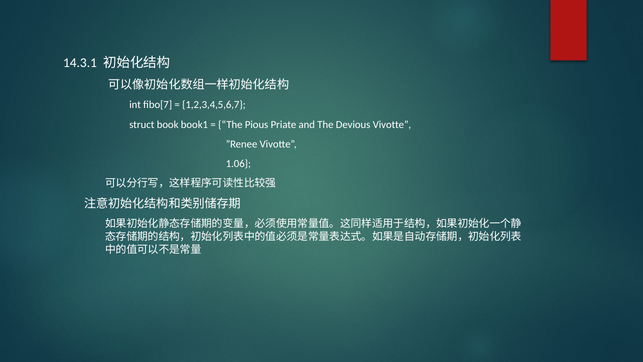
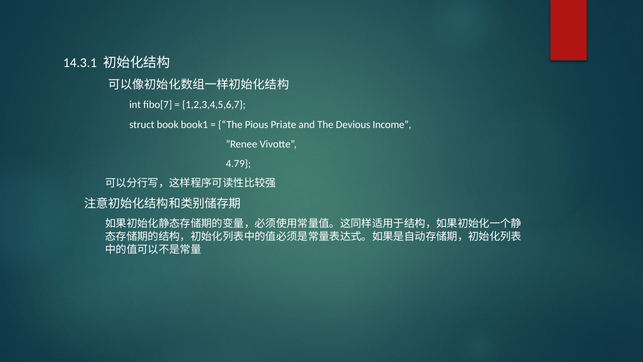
Devious Vivotte: Vivotte -> Income (392, 124)
1.06: 1.06 -> 4.79 (238, 163)
